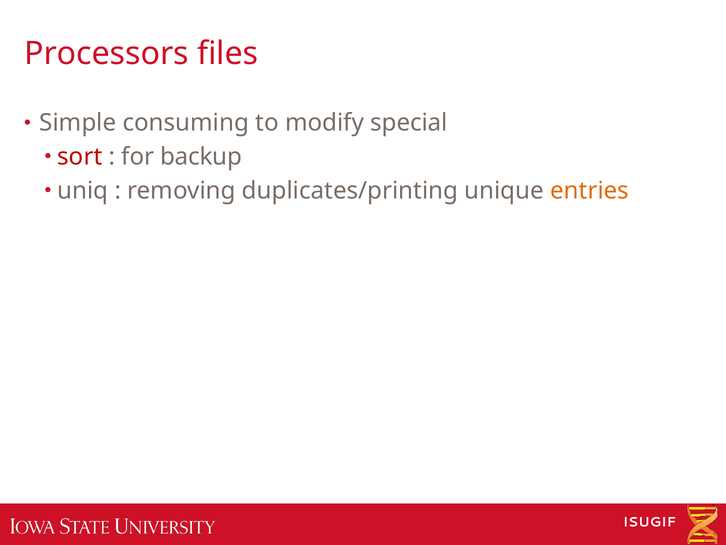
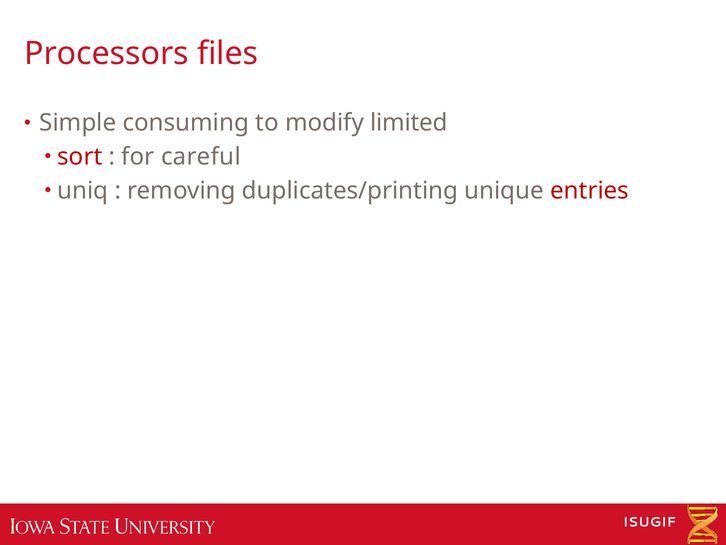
special: special -> limited (409, 123)
backup: backup -> careful (201, 157)
entries colour: orange -> red (590, 190)
